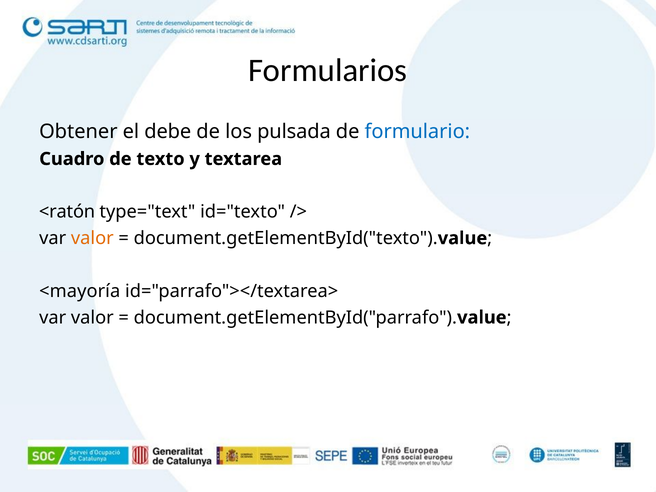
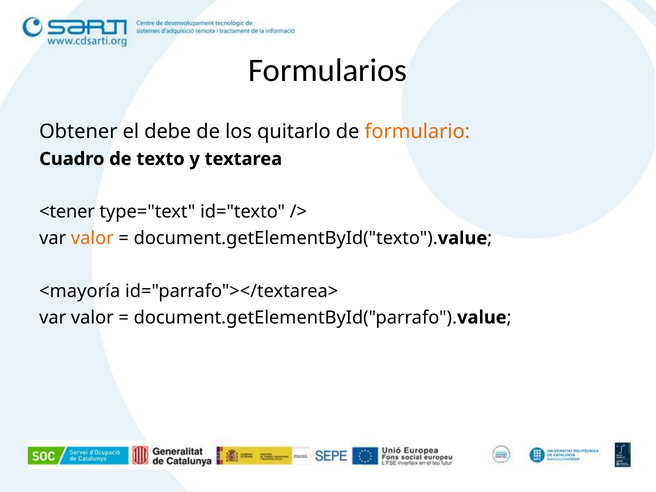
pulsada: pulsada -> quitarlo (294, 132)
formulario colour: blue -> orange (417, 132)
<ratón: <ratón -> <tener (67, 212)
